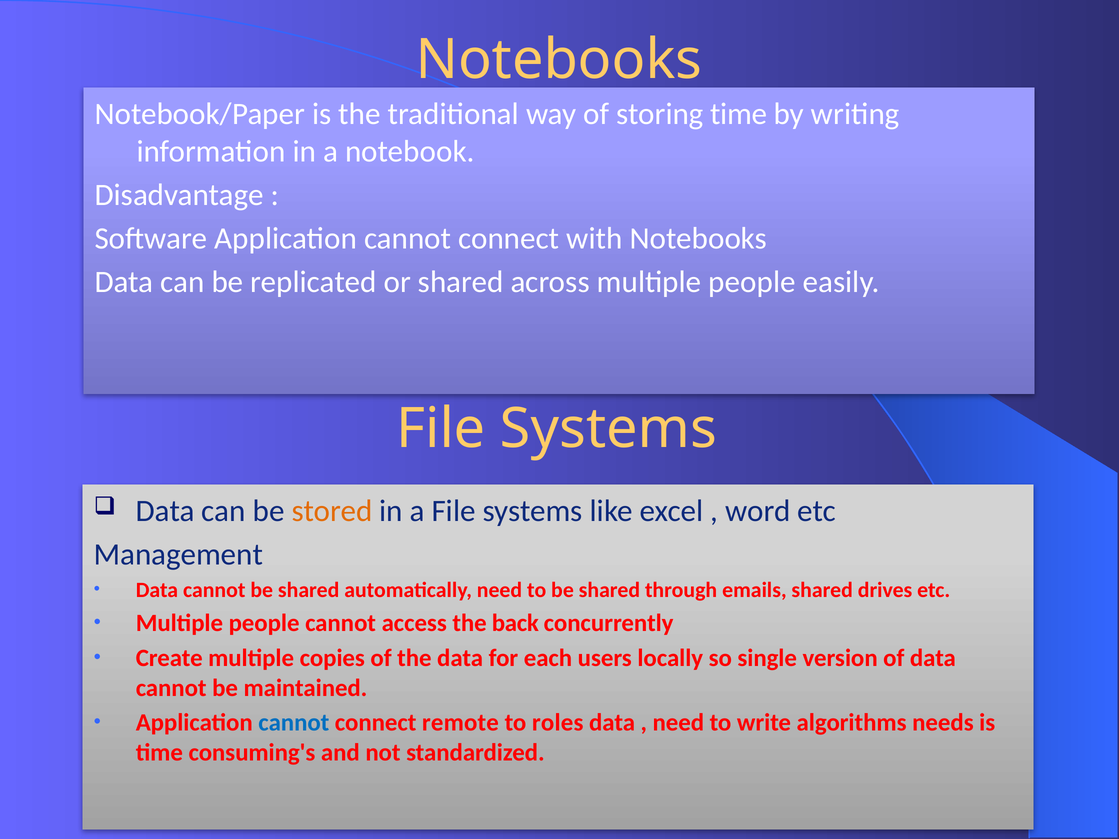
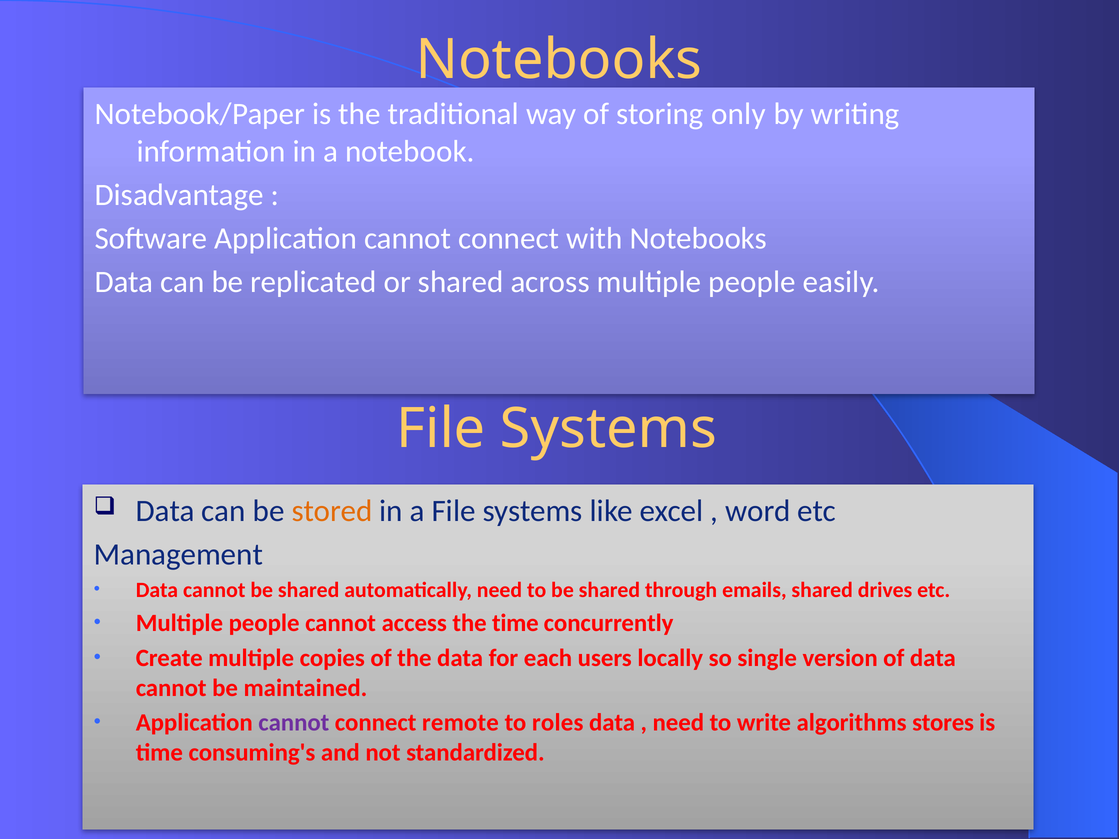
storing time: time -> only (738, 114)
the back: back -> time (515, 623)
cannot colour: blue -> purple (294, 723)
needs: needs -> stores (943, 723)
